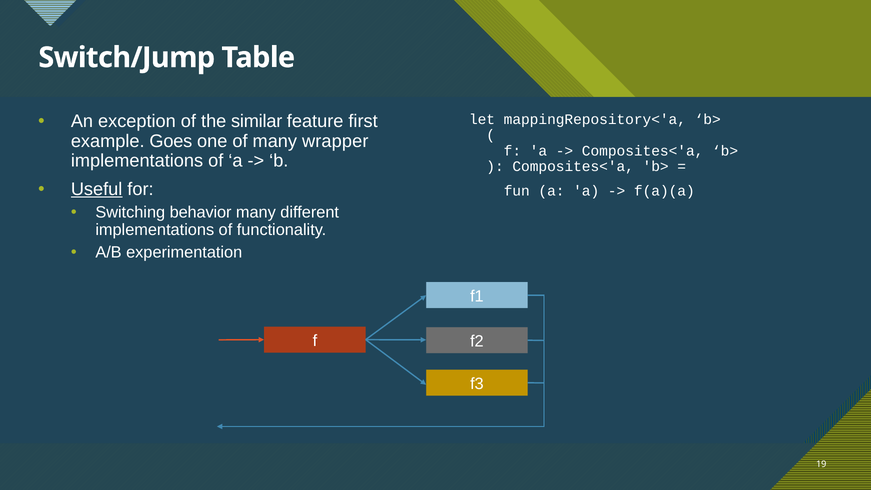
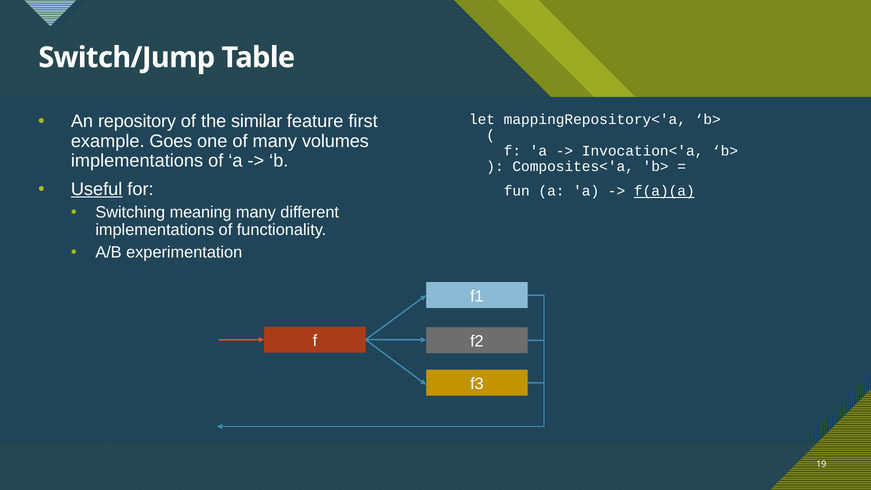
exception: exception -> repository (137, 121)
wrapper: wrapper -> volumes (335, 141)
Composites<'a: Composites<'a -> Invocation<'a (643, 151)
f(a)(a underline: none -> present (664, 191)
behavior: behavior -> meaning (201, 212)
